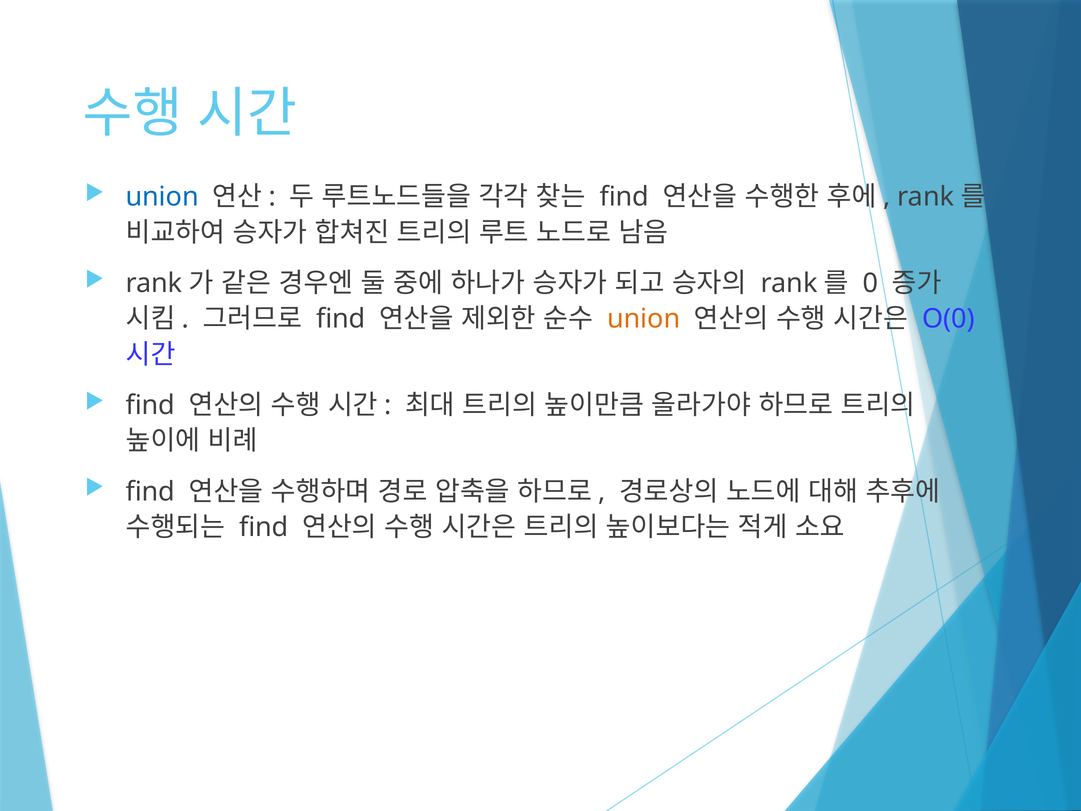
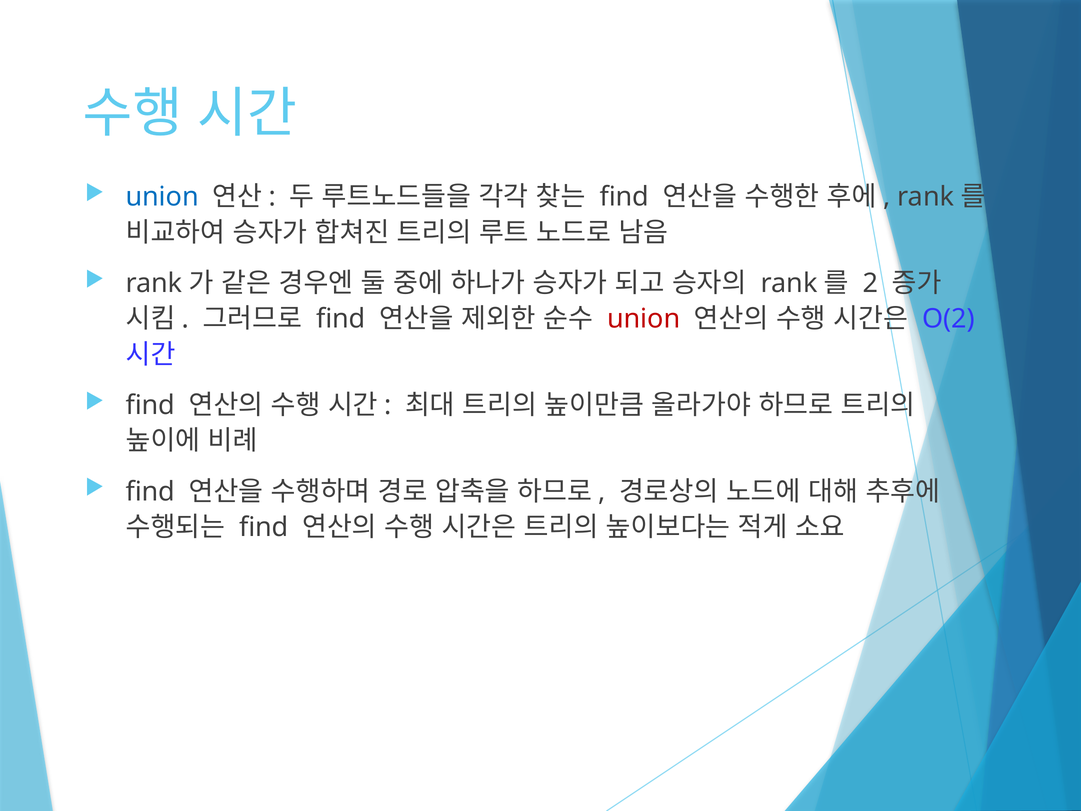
0: 0 -> 2 (871, 283)
union colour: orange -> red (644, 319)
O(0: O(0 -> O(2 (948, 319)
